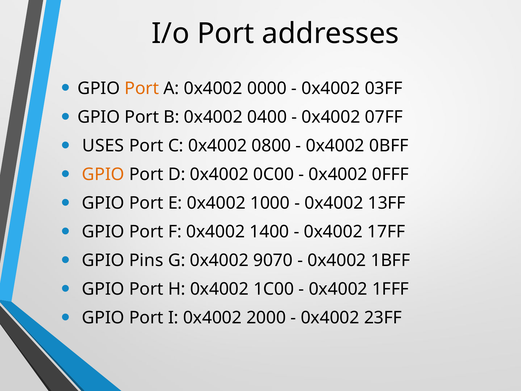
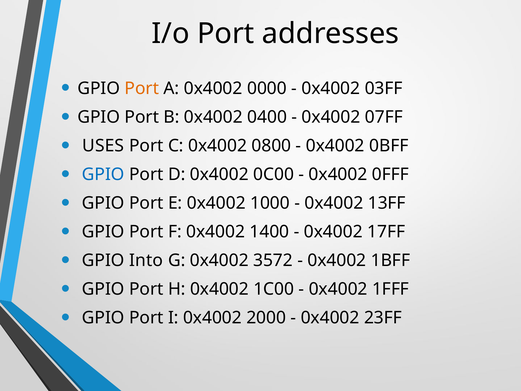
GPIO colour: orange -> blue (103, 174)
Pins: Pins -> Into (146, 260)
9070: 9070 -> 3572 (273, 260)
